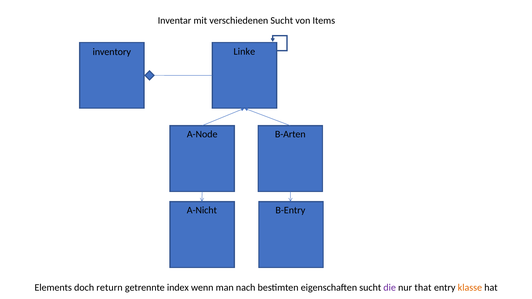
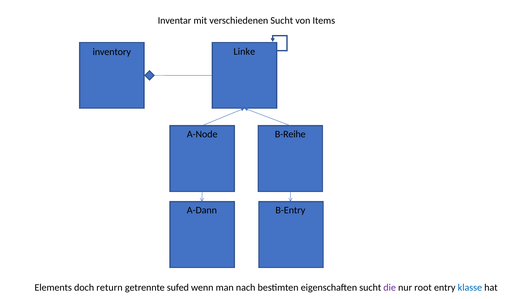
B-Arten: B-Arten -> B-Reihe (290, 134)
A-Nicht: A-Nicht -> A-Dann (202, 211)
index: index -> sufed (178, 288)
that: that -> root (423, 288)
klasse colour: orange -> blue (470, 288)
